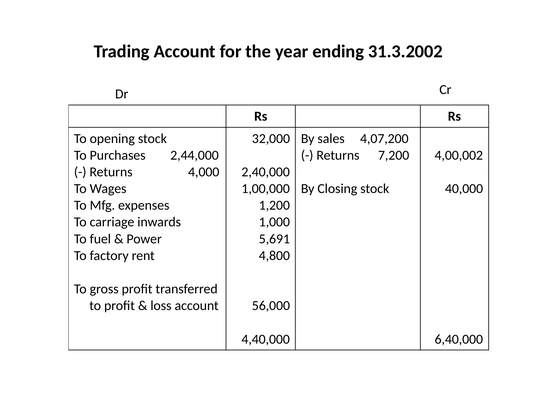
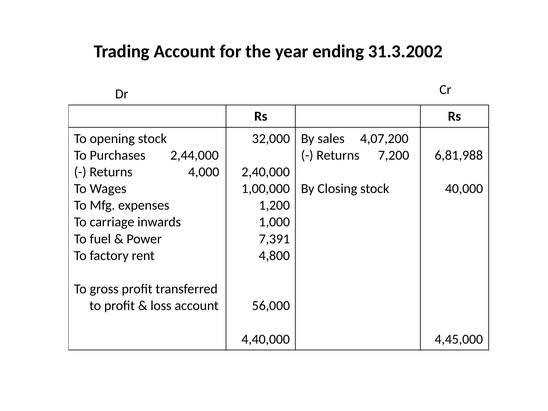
4,00,002: 4,00,002 -> 6,81,988 (459, 155)
5,691: 5,691 -> 7,391 (274, 239)
6,40,000: 6,40,000 -> 4,45,000 (459, 339)
